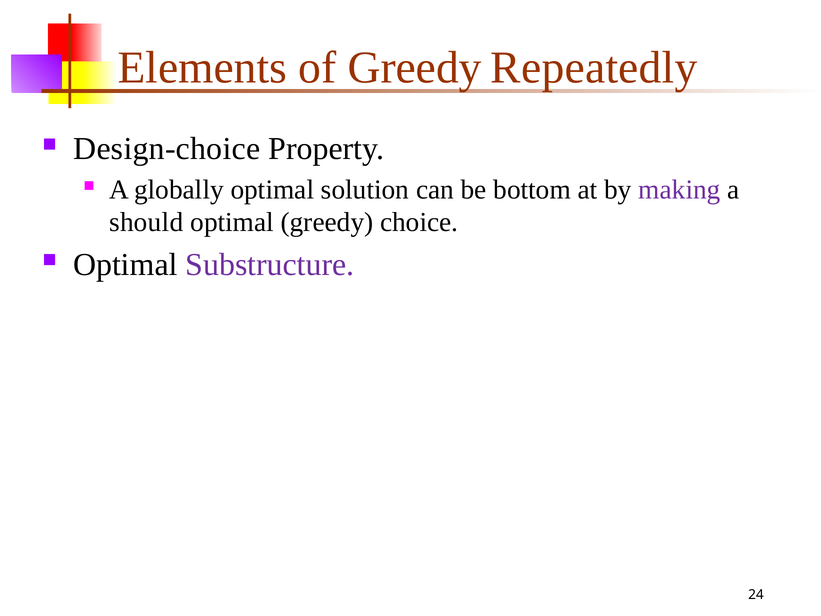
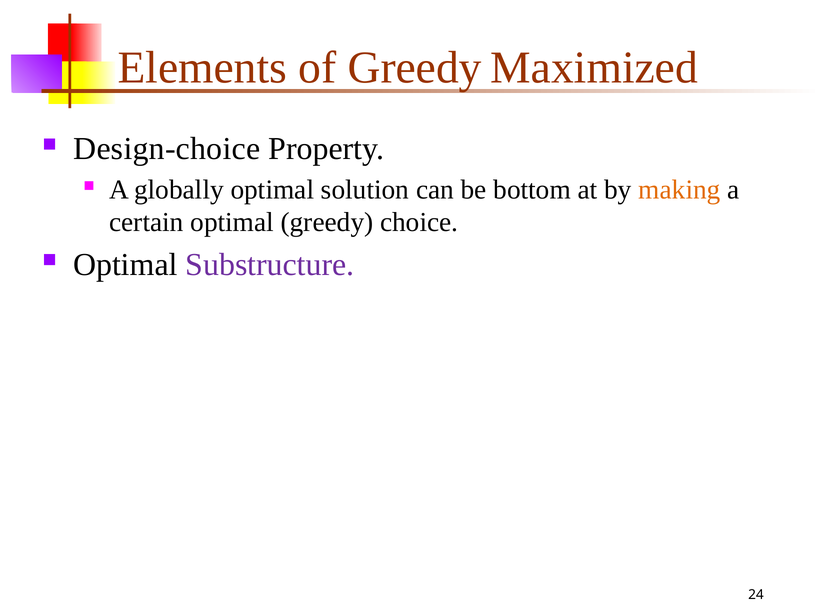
Repeatedly: Repeatedly -> Maximized (594, 67)
making colour: purple -> orange (680, 189)
should: should -> certain (146, 222)
